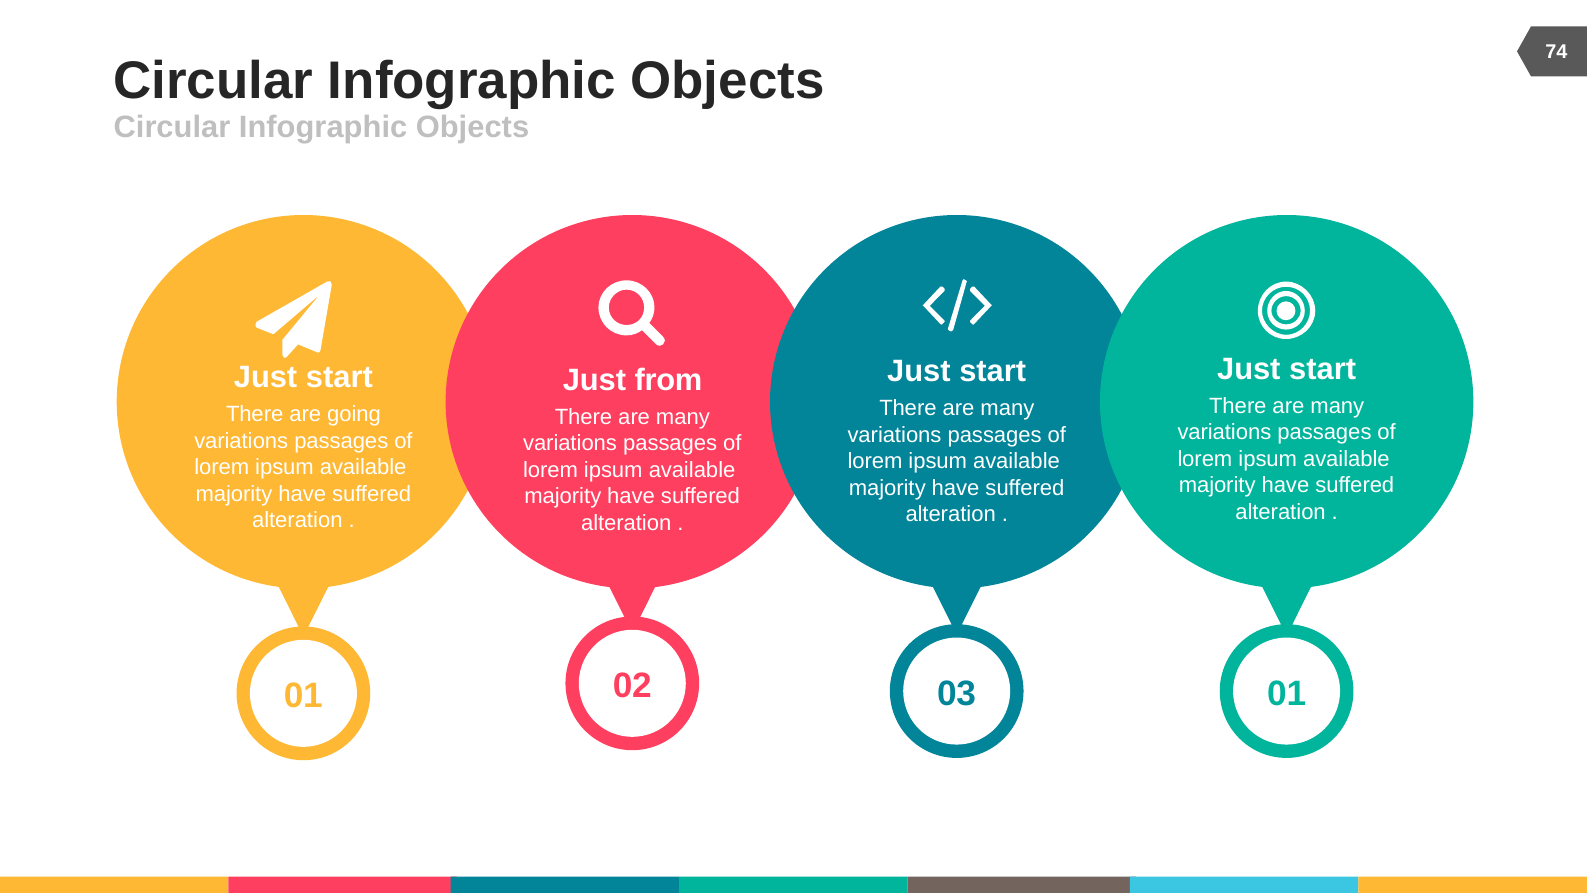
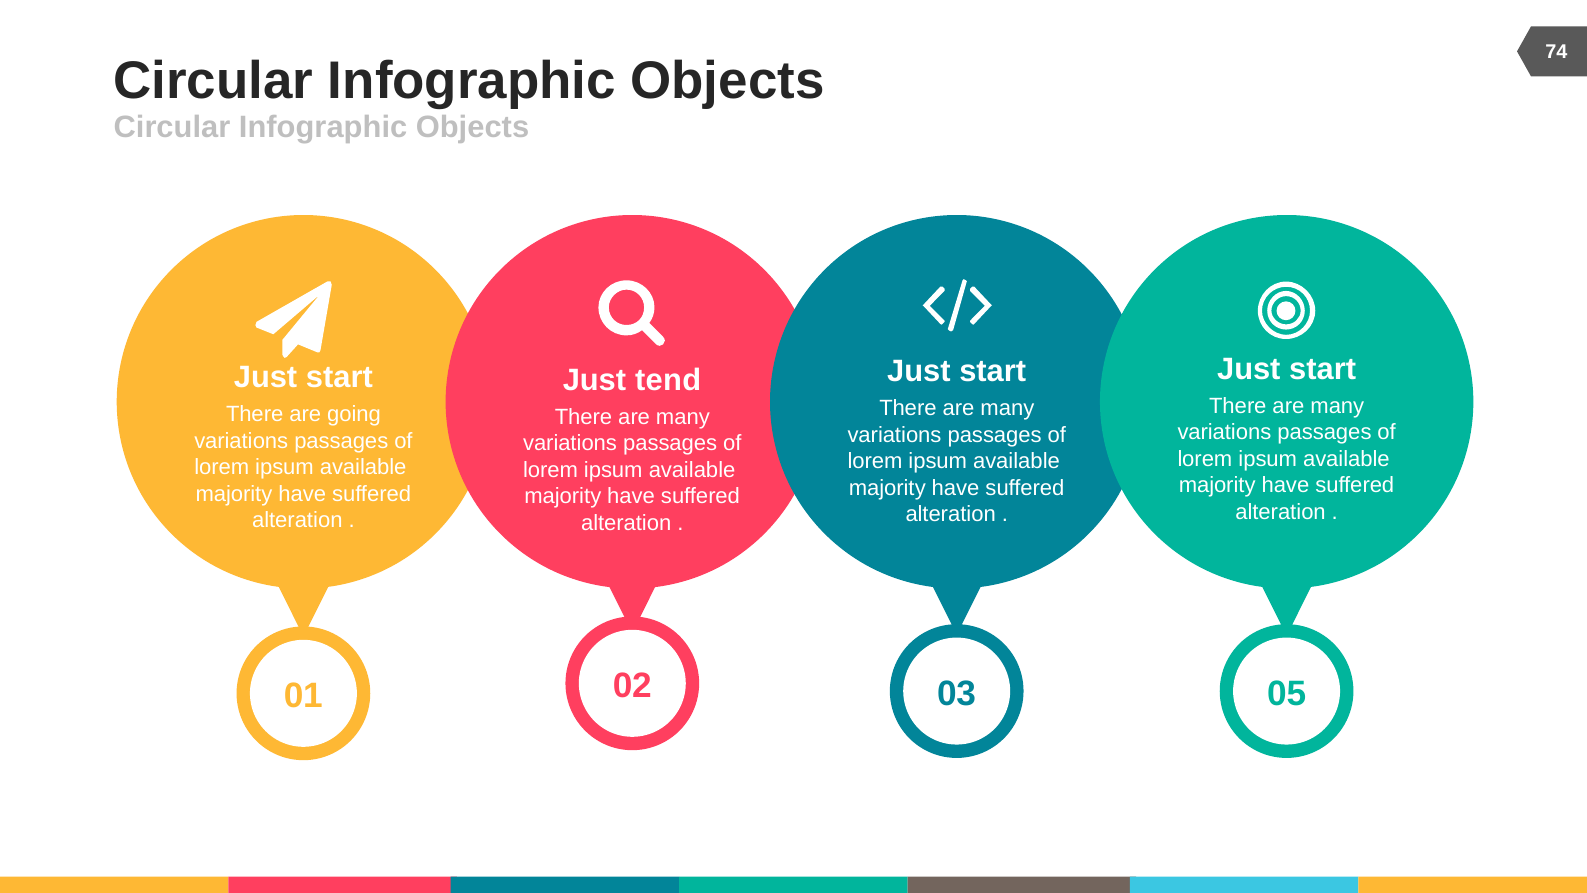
from: from -> tend (668, 380)
02 01: 01 -> 05 (1287, 693)
